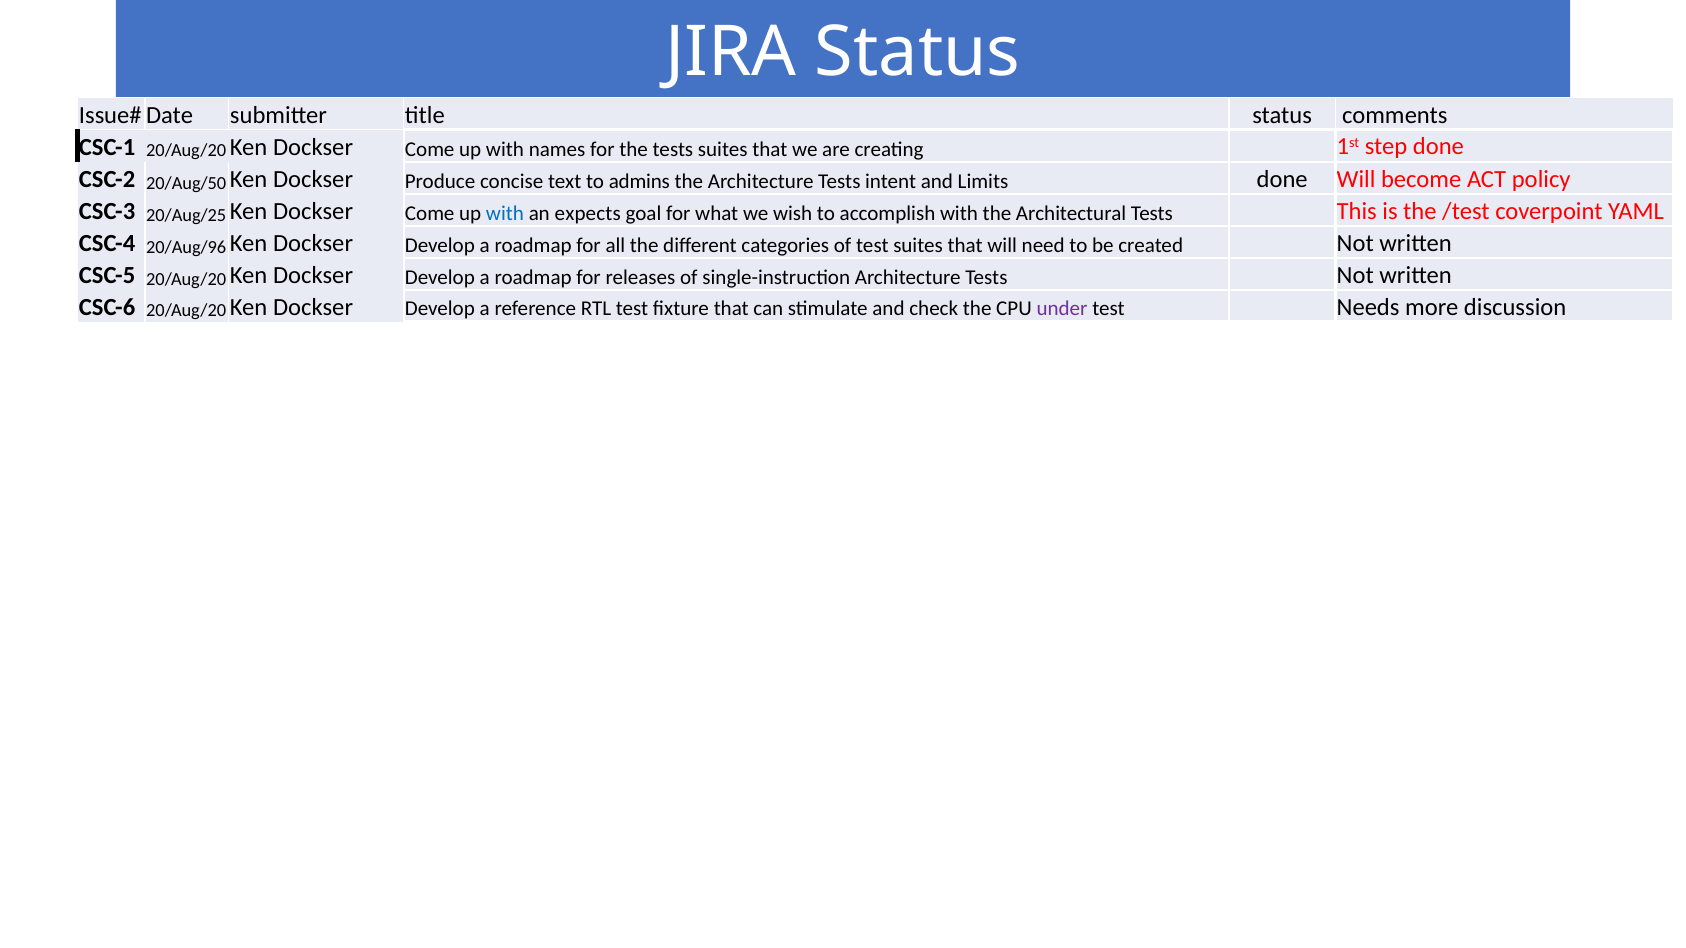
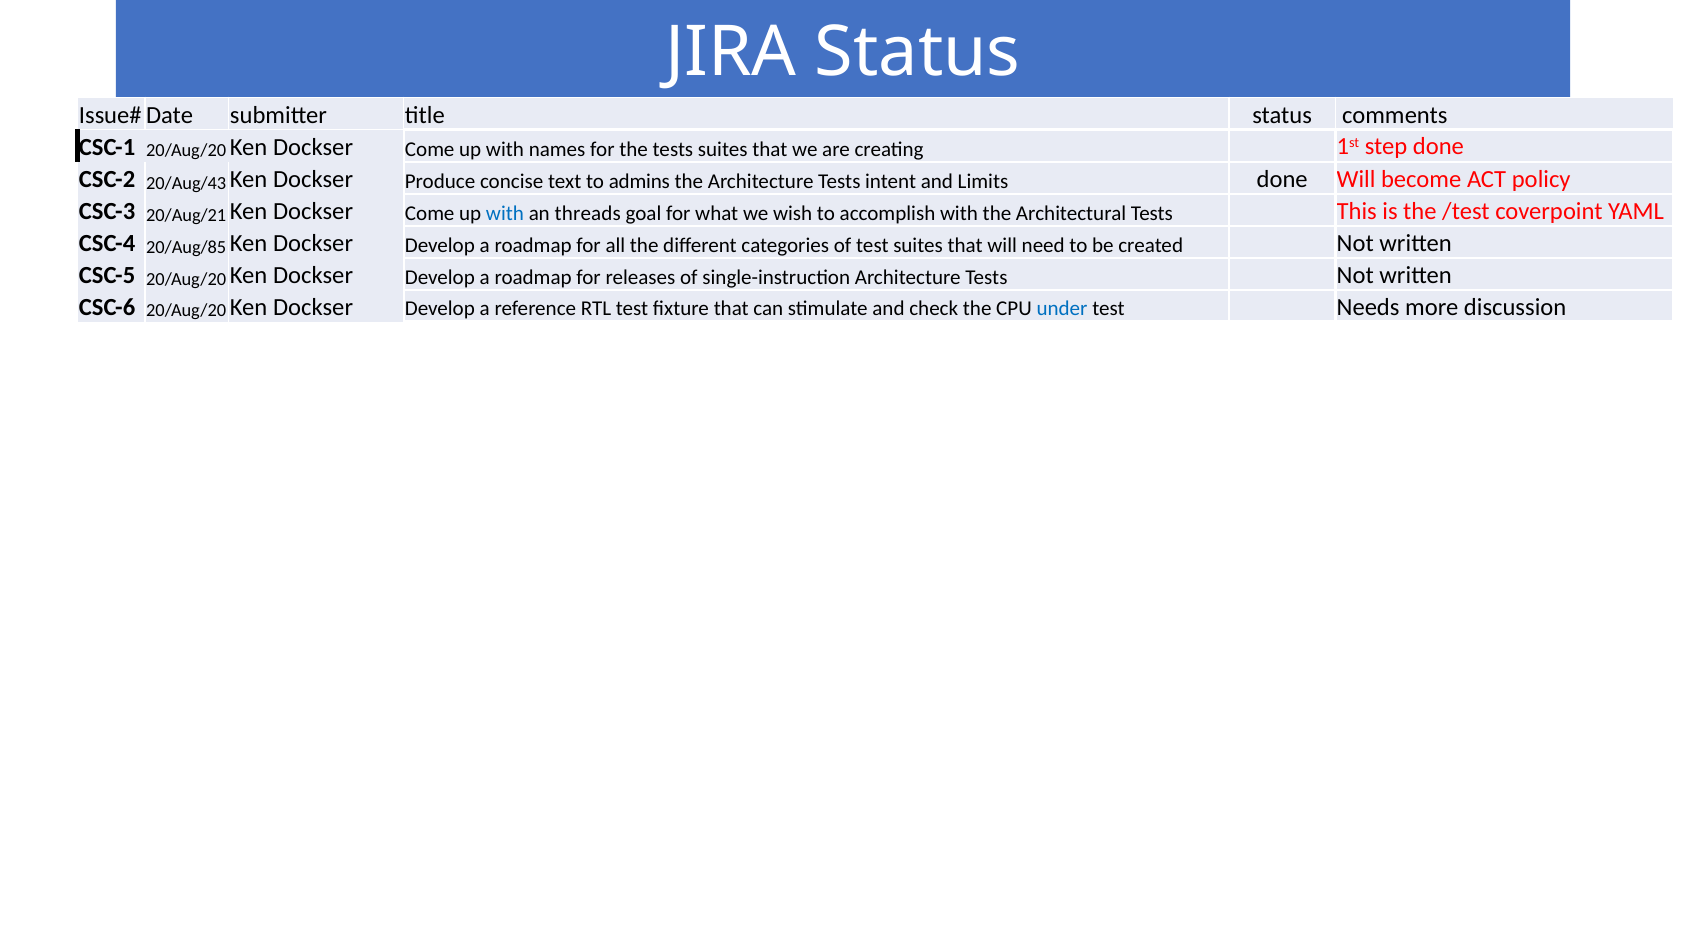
20/Aug/50: 20/Aug/50 -> 20/Aug/43 (186, 183)
20/Aug/25: 20/Aug/25 -> 20/Aug/21 (186, 215)
expects: expects -> threads (588, 213)
20/Aug/96: 20/Aug/96 -> 20/Aug/85 (186, 247)
under colour: purple -> blue (1062, 309)
